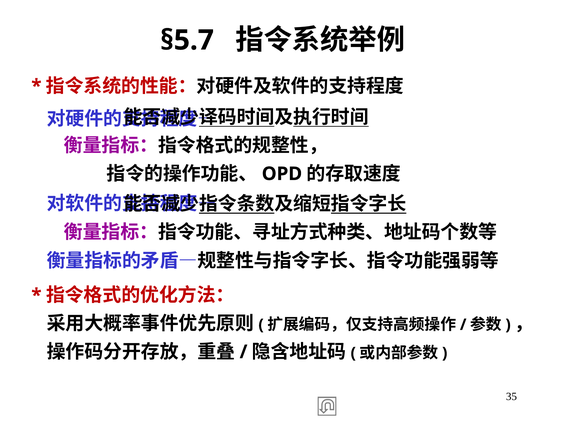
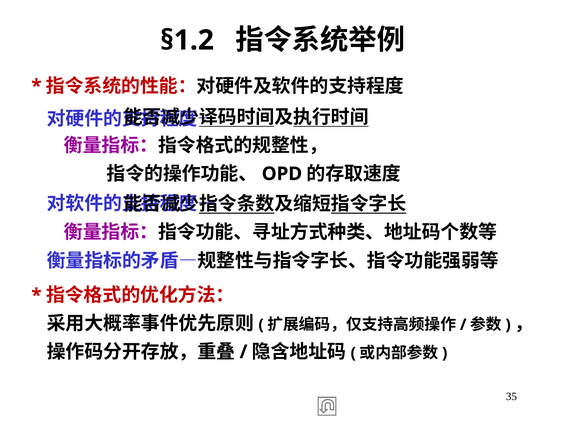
§5.7: §5.7 -> §1.2 (187, 40)
